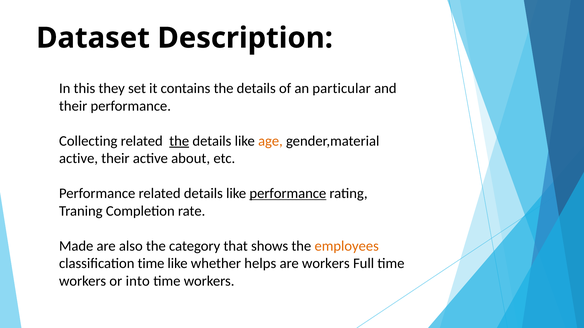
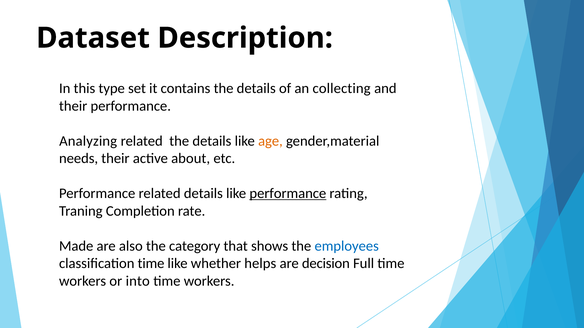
they: they -> type (112, 89)
particular: particular -> collecting (342, 89)
Collecting: Collecting -> Analyzing (88, 141)
the underline: present -> none (179, 141)
active: active -> needs (79, 159)
employees colour: orange -> blue (347, 246)
are workers: workers -> decision (326, 264)
